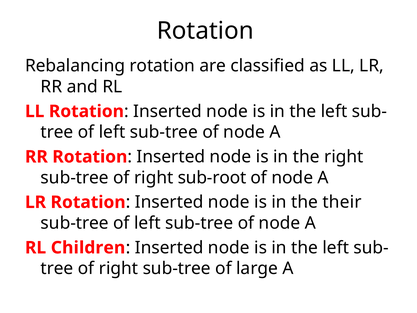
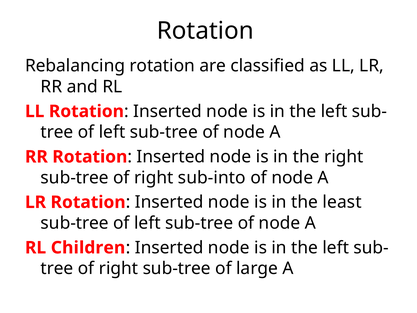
sub-root: sub-root -> sub-into (212, 178)
their: their -> least (342, 202)
